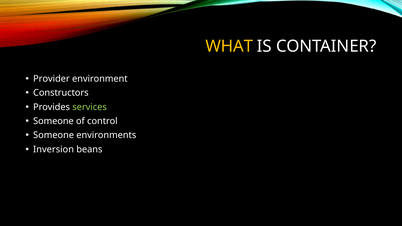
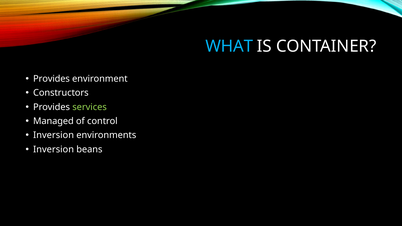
WHAT colour: yellow -> light blue (229, 46)
Provider: Provider -> Provides (51, 79)
Someone: Someone -> Managed (53, 121)
Someone: Someone -> Inversion (54, 135)
